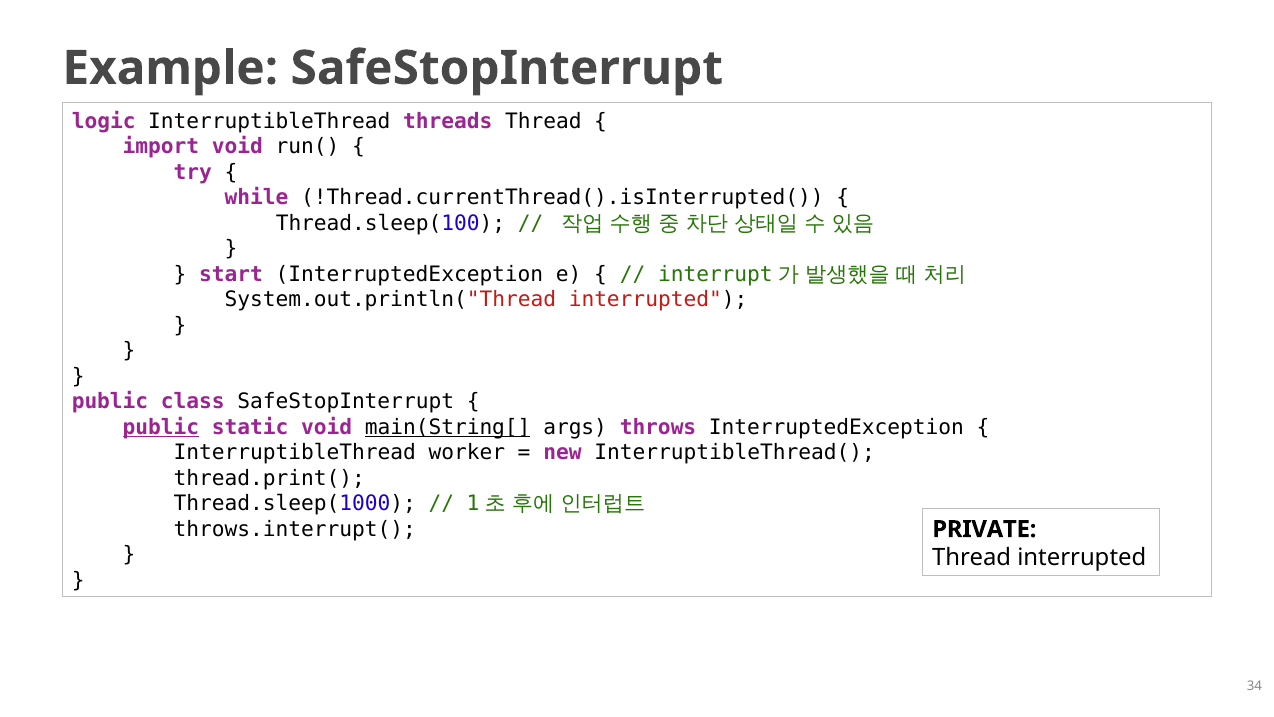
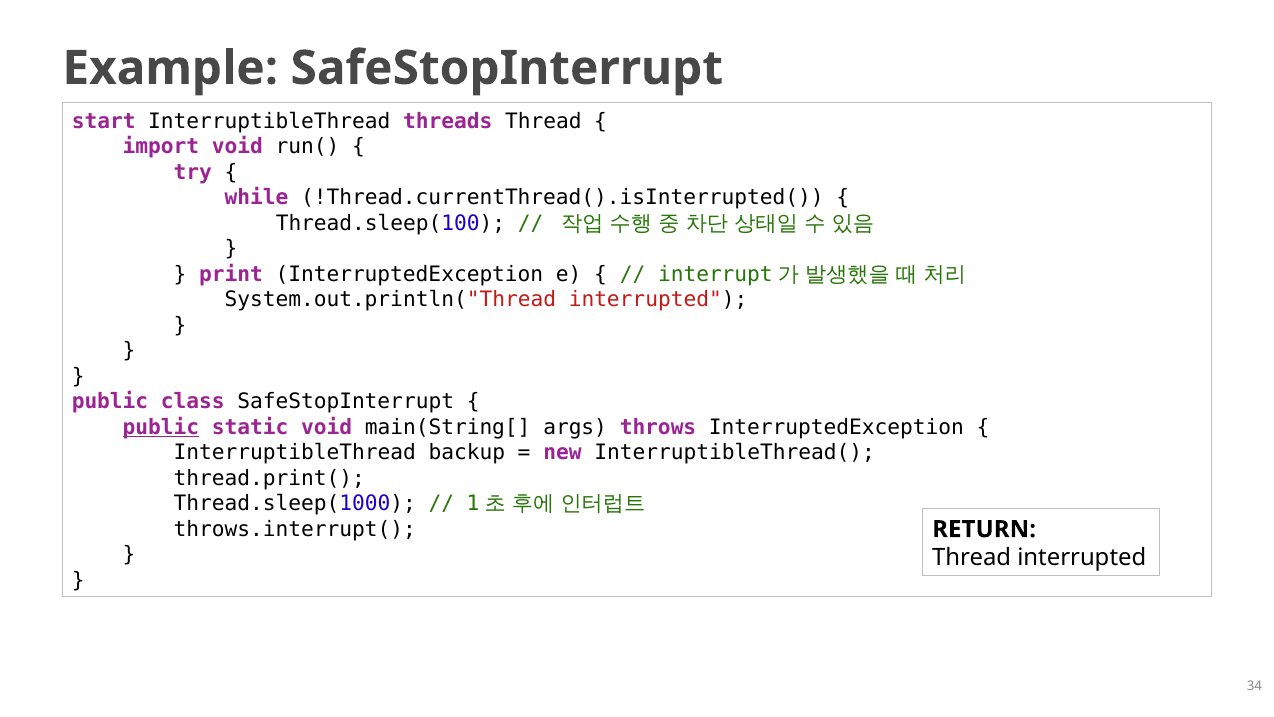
logic: logic -> start (104, 121)
start: start -> print (231, 274)
main(String[ underline: present -> none (448, 427)
worker: worker -> backup (467, 452)
PRIVATE: PRIVATE -> RETURN (984, 529)
